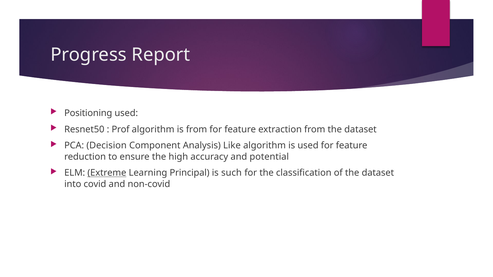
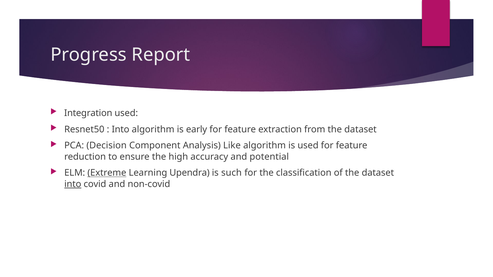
Positioning: Positioning -> Integration (88, 113)
Prof: Prof -> Into (121, 130)
is from: from -> early (197, 130)
Principal: Principal -> Upendra (190, 173)
into underline: none -> present (73, 184)
